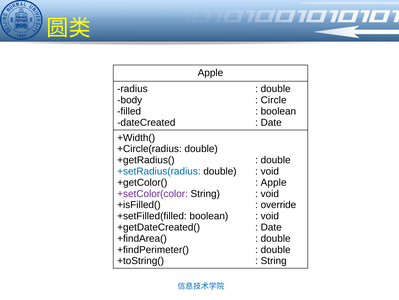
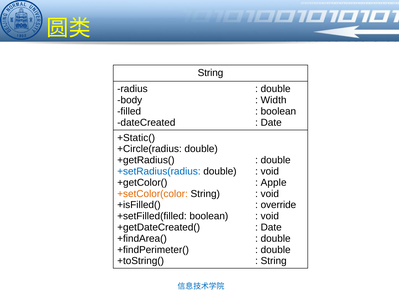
Apple: Apple -> String (210, 73)
Circle: Circle -> Width (274, 100)
+Width(: +Width( -> +Static( (136, 137)
+setColor(color colour: purple -> orange (153, 193)
